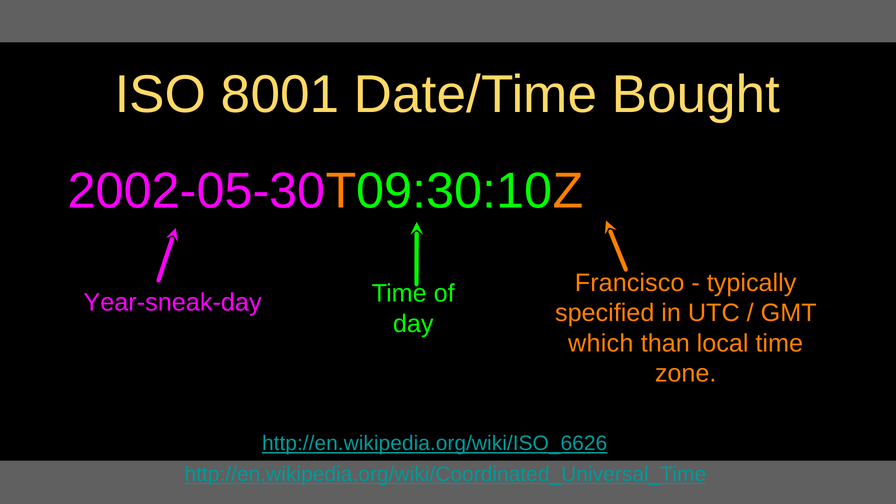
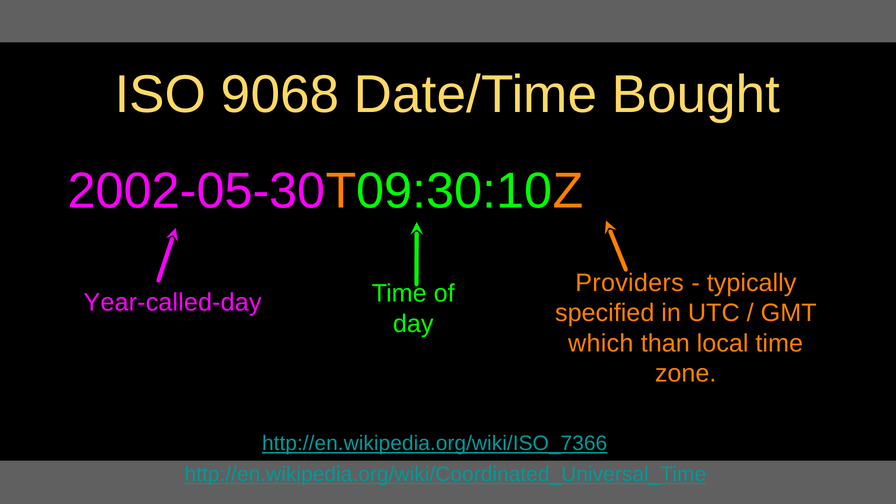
8001: 8001 -> 9068 (280, 95)
Francisco: Francisco -> Providers (630, 283)
Year-sneak-day: Year-sneak-day -> Year-called-day (173, 302)
http://en.wikipedia.org/wiki/ISO_6626: http://en.wikipedia.org/wiki/ISO_6626 -> http://en.wikipedia.org/wiki/ISO_7366 (435, 444)
